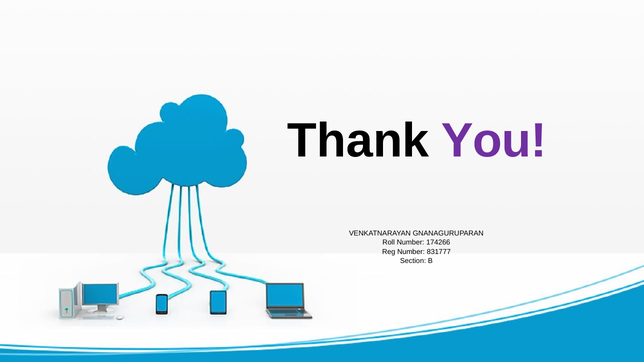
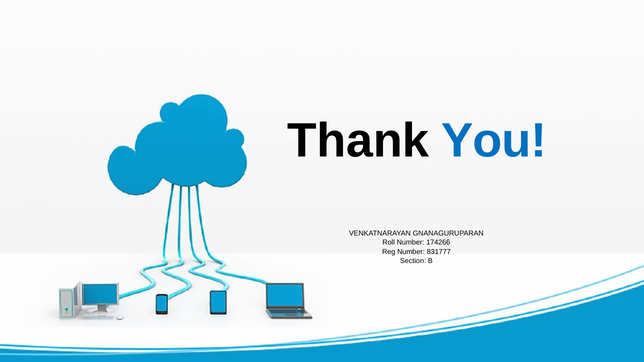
You colour: purple -> blue (494, 141)
